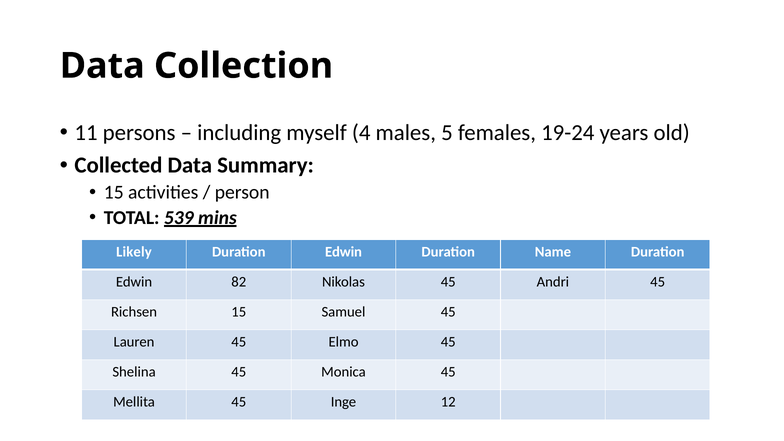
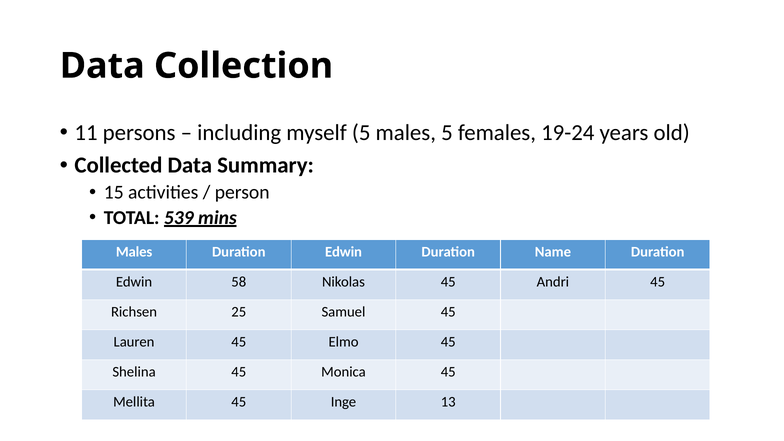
myself 4: 4 -> 5 (361, 133)
Likely: Likely -> Males (134, 252)
82: 82 -> 58 (239, 282)
Richsen 15: 15 -> 25 (239, 312)
12: 12 -> 13 (448, 402)
